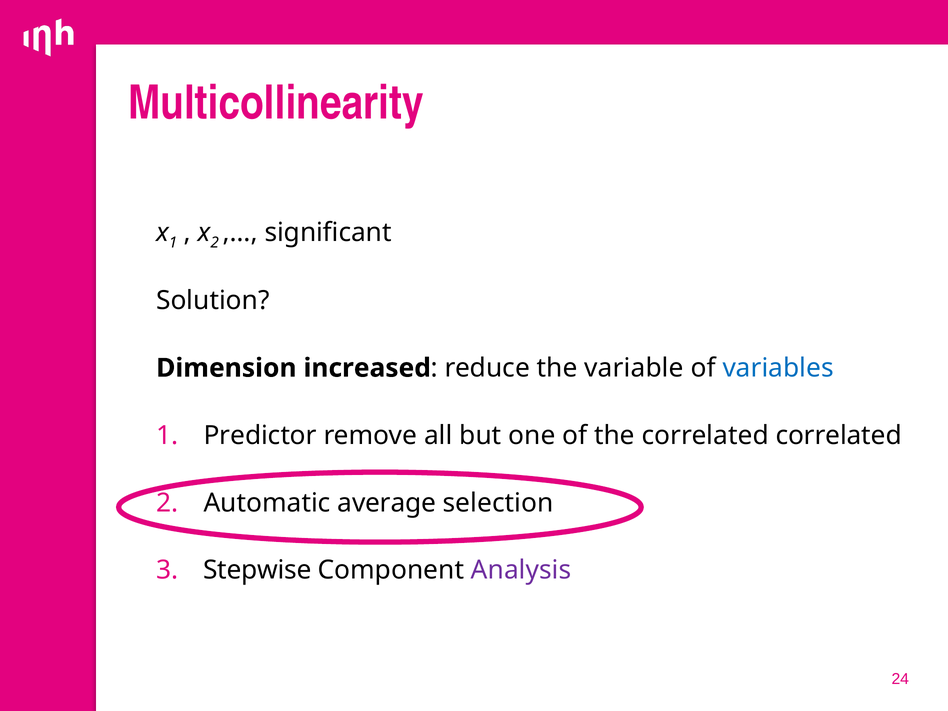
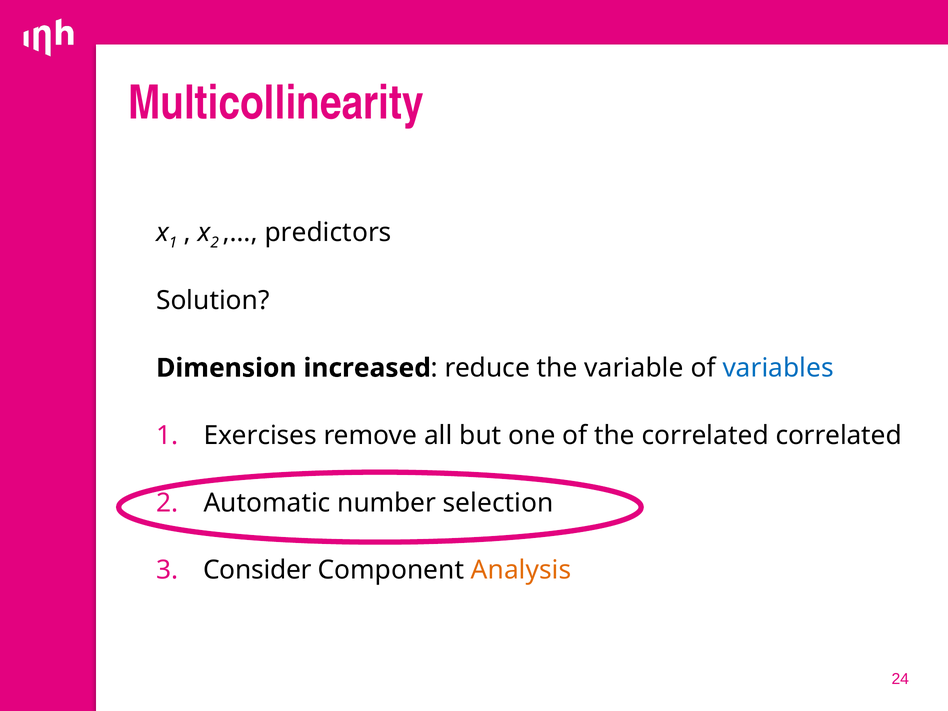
significant: significant -> predictors (328, 232)
Predictor: Predictor -> Exercises (260, 435)
average: average -> number (387, 503)
Stepwise: Stepwise -> Consider (257, 570)
Analysis colour: purple -> orange (521, 570)
